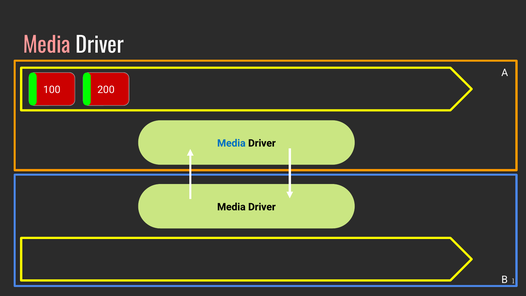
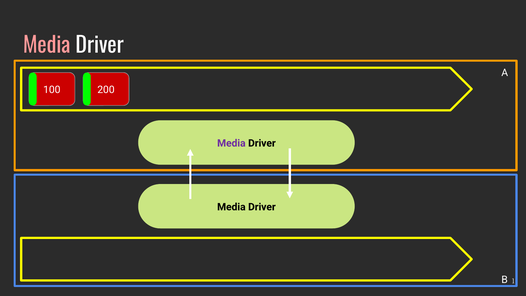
Media colour: blue -> purple (231, 143)
